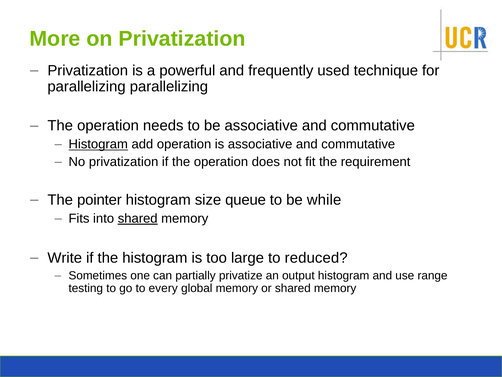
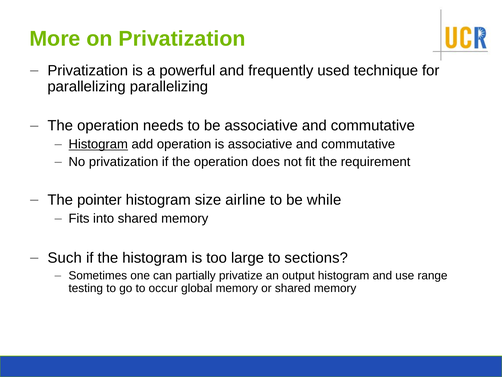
queue: queue -> airline (245, 200)
shared underline: present -> none (138, 218)
Write: Write -> Such (65, 258)
reduced: reduced -> sections (316, 258)
every: every -> occur (163, 288)
